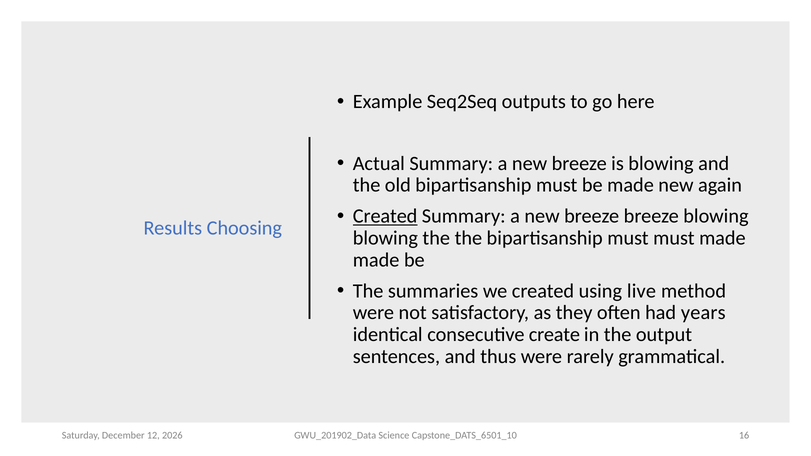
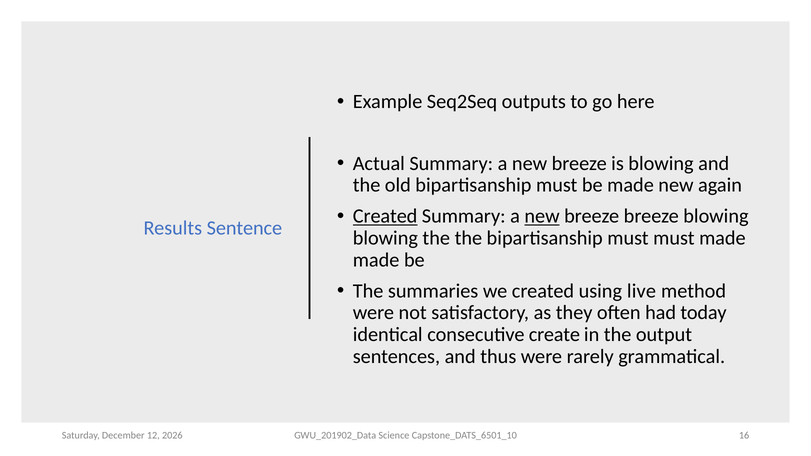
new underline: none -> present (542, 216)
Choosing: Choosing -> Sentence (244, 228)
years: years -> today (703, 313)
